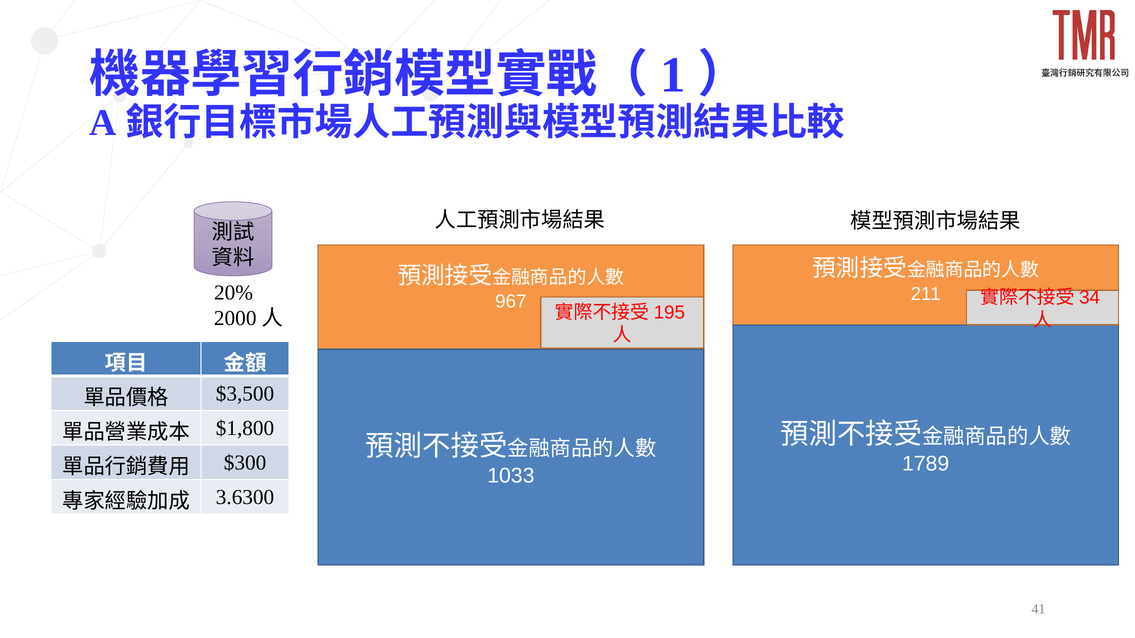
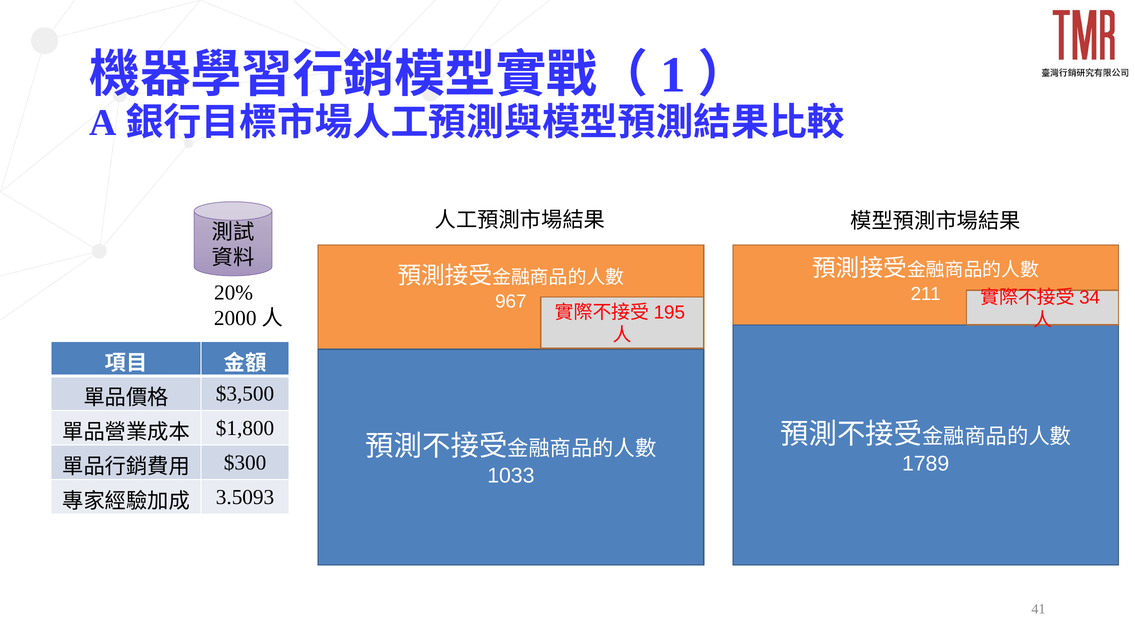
3.6300: 3.6300 -> 3.5093 (245, 497)
